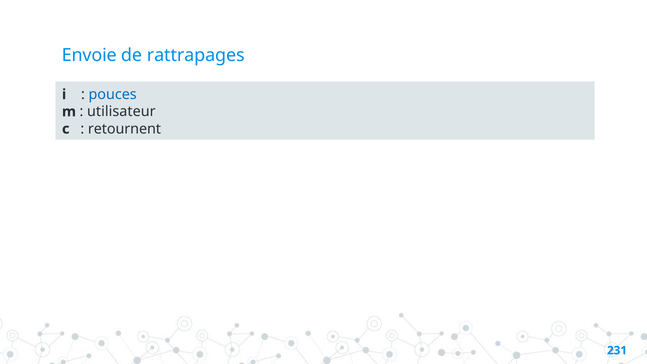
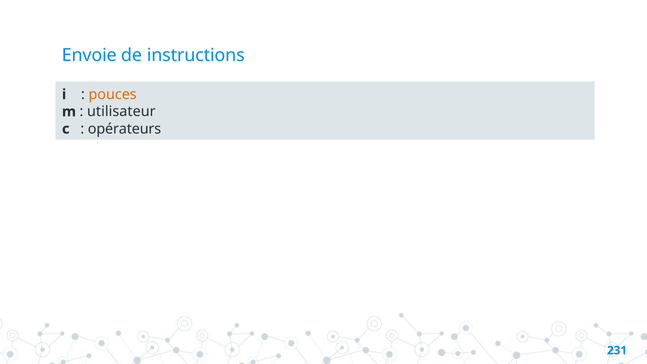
rattrapages: rattrapages -> instructions (196, 56)
pouces colour: blue -> orange (113, 94)
retournent: retournent -> opérateurs (125, 129)
